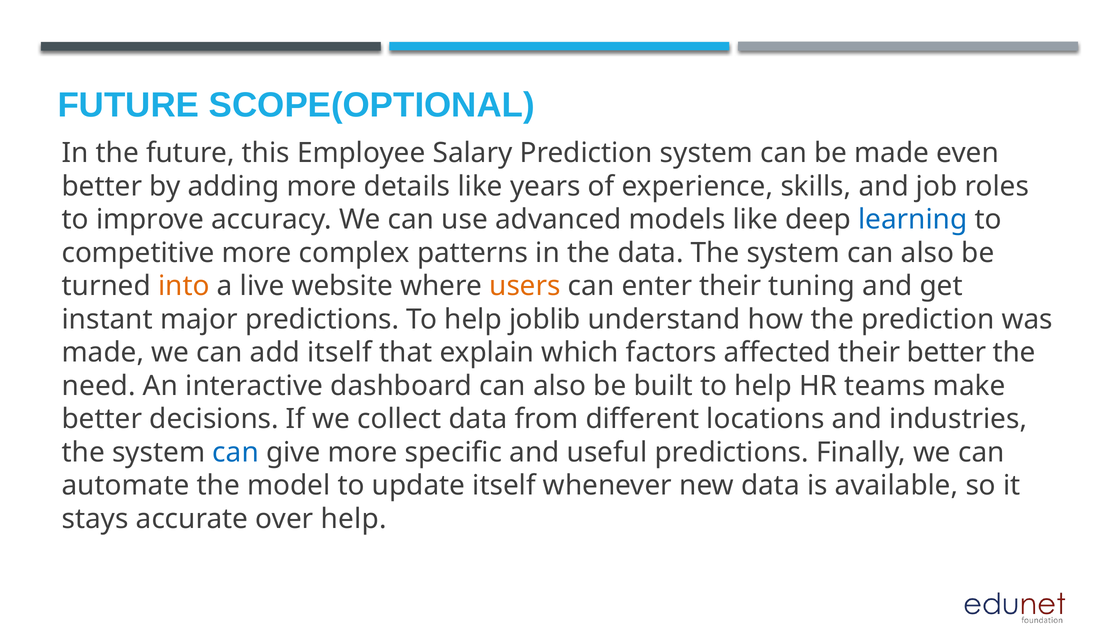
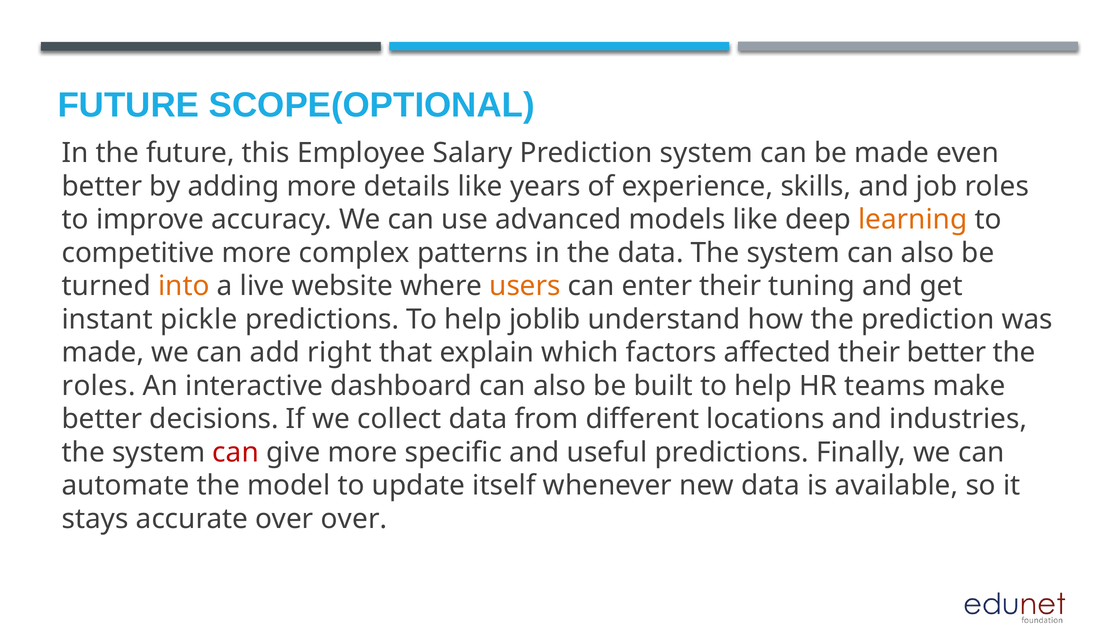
learning colour: blue -> orange (913, 220)
major: major -> pickle (199, 319)
add itself: itself -> right (340, 352)
need: need -> roles (99, 386)
can colour: blue -> red (236, 452)
over help: help -> over (354, 518)
